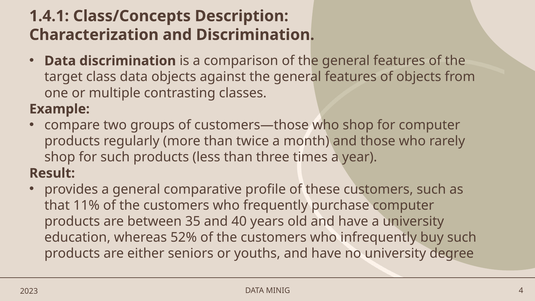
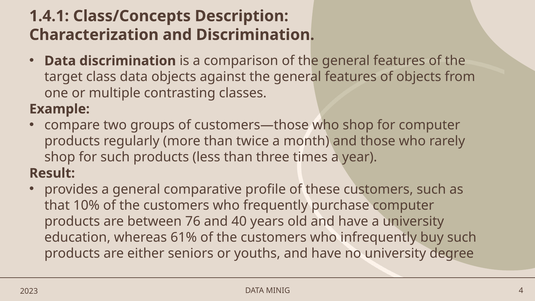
11%: 11% -> 10% (86, 205)
35: 35 -> 76 (193, 221)
52%: 52% -> 61% (184, 237)
